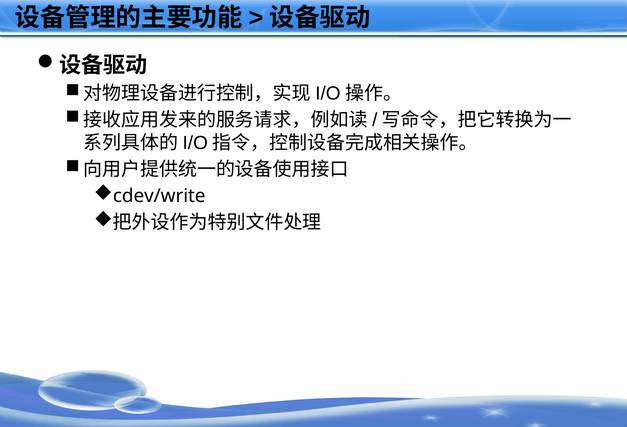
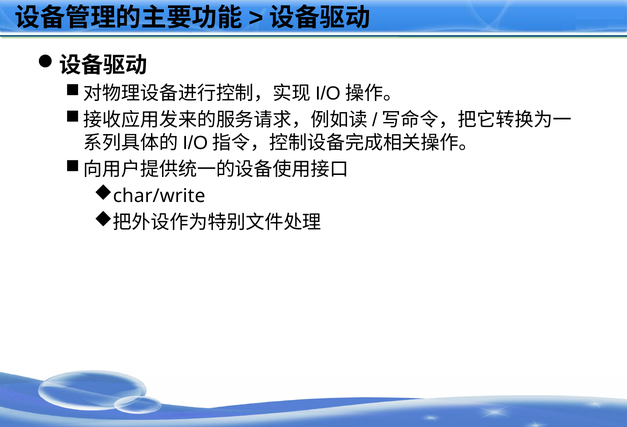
cdev/write: cdev/write -> char/write (159, 196)
